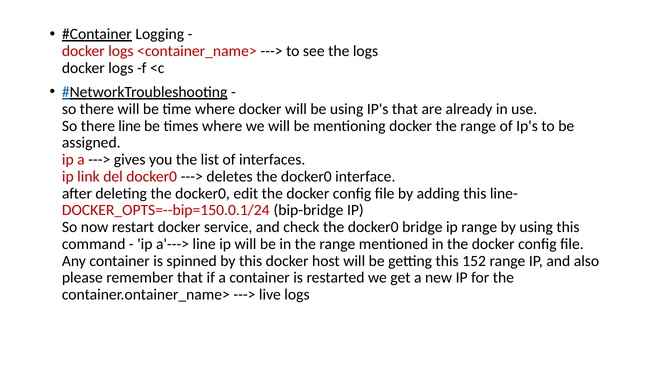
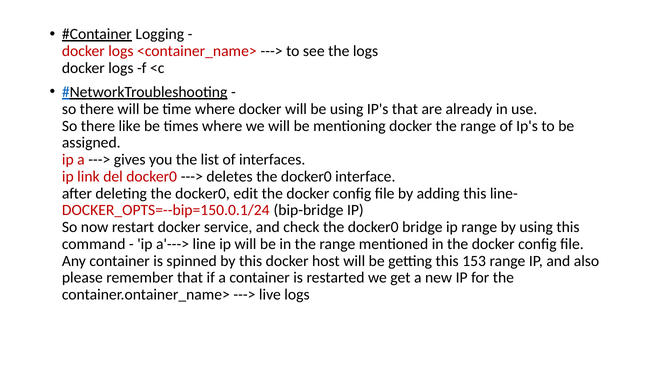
there line: line -> like (130, 126)
152: 152 -> 153 (474, 261)
